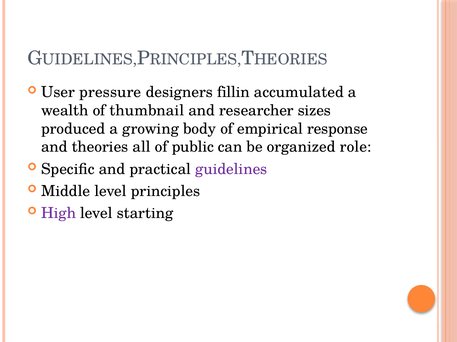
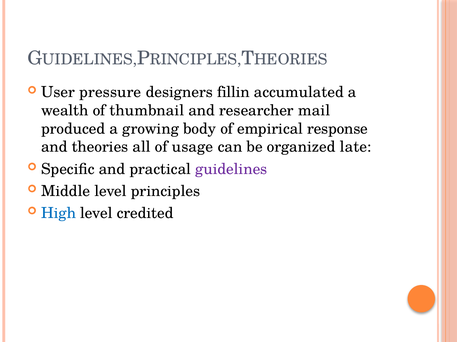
sizes: sizes -> mail (314, 111)
public: public -> usage (193, 147)
role: role -> late (356, 147)
High colour: purple -> blue (59, 214)
starting: starting -> credited (145, 214)
